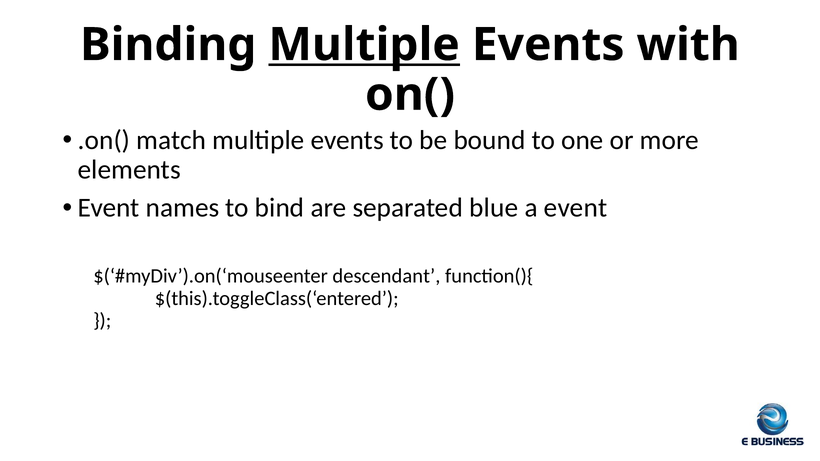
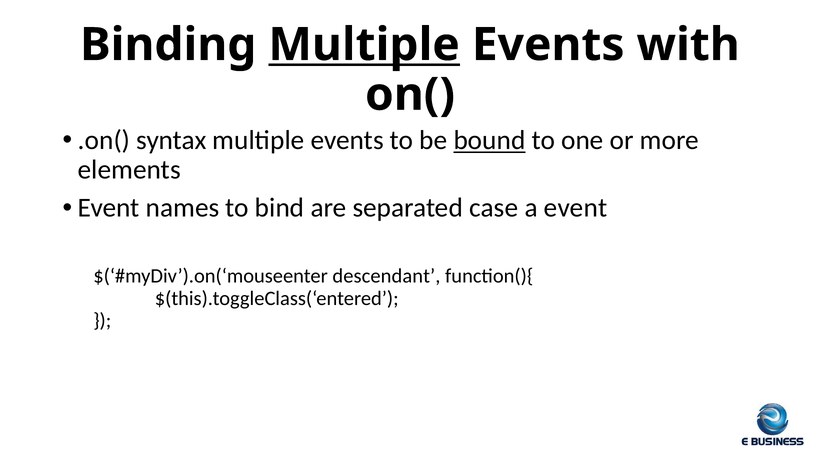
match: match -> syntax (171, 140)
bound underline: none -> present (490, 140)
blue: blue -> case (494, 208)
